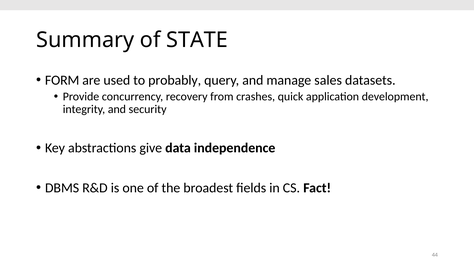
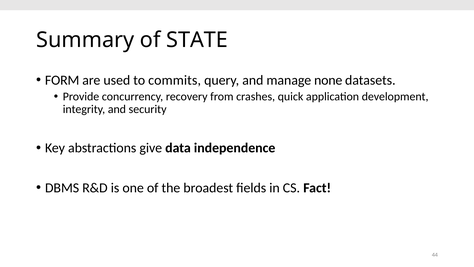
probably: probably -> commits (175, 80)
sales: sales -> none (328, 80)
